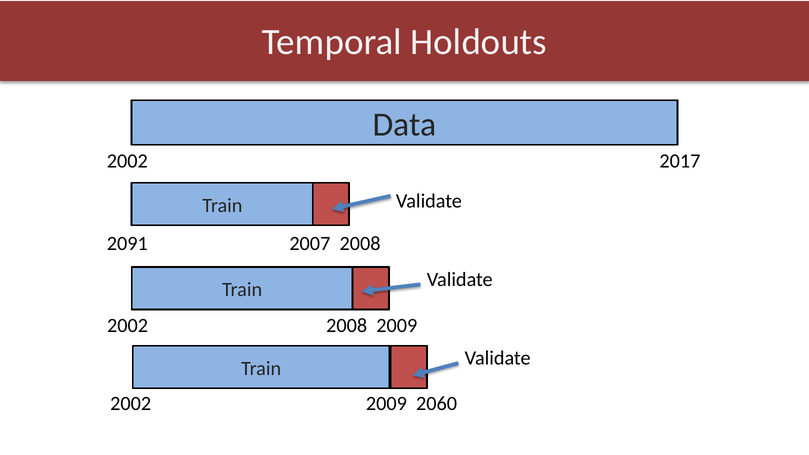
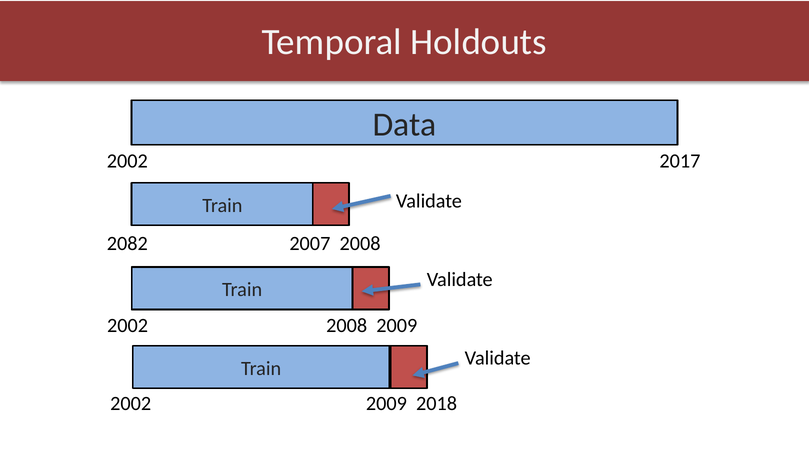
2091: 2091 -> 2082 (127, 244)
2060: 2060 -> 2018 (437, 404)
